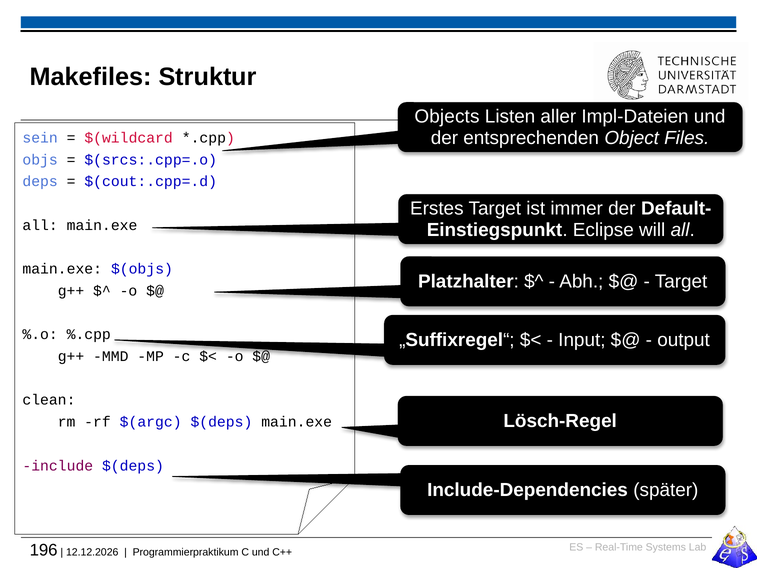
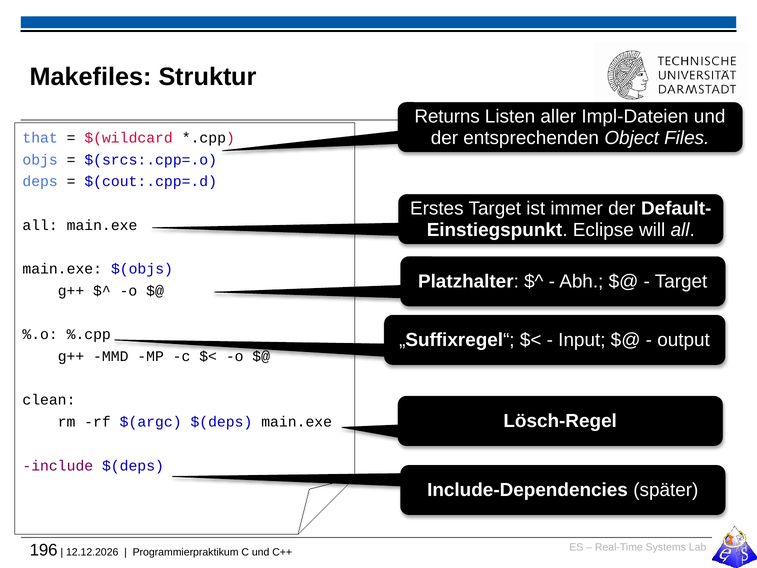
Objects: Objects -> Returns (447, 117)
sein: sein -> that (40, 138)
